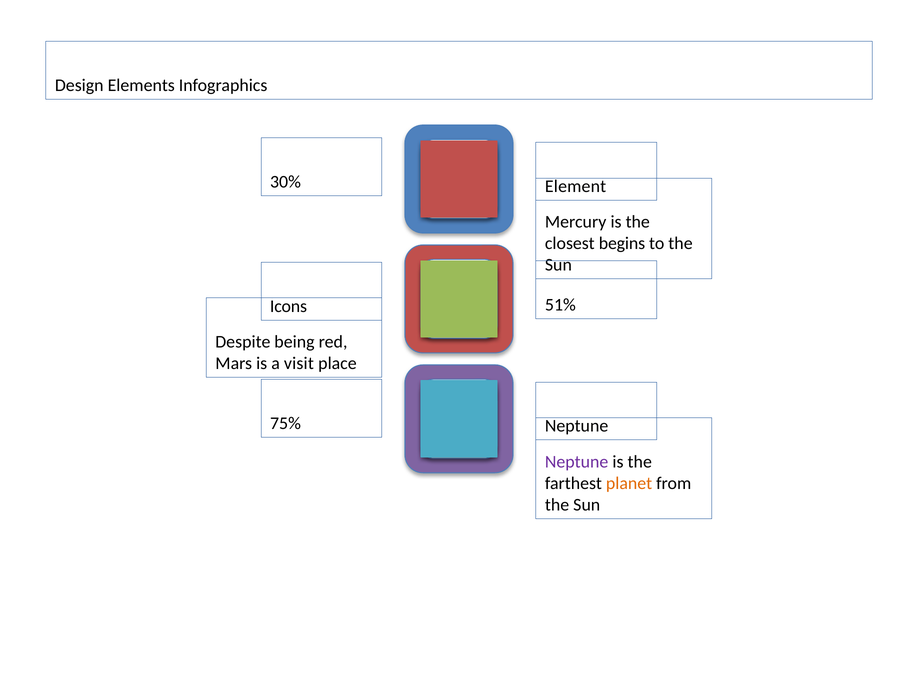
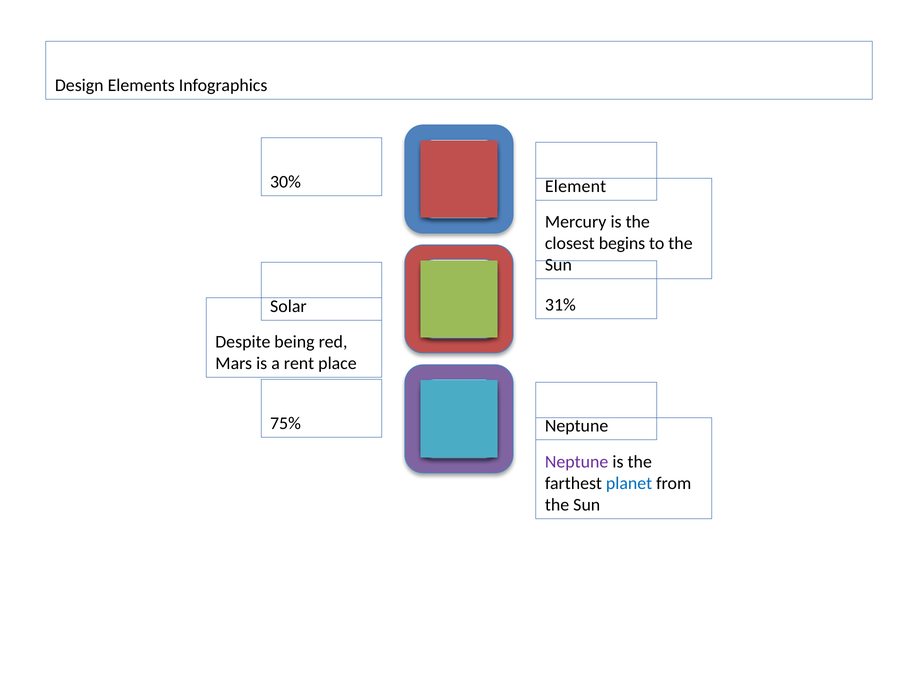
51%: 51% -> 31% (560, 305)
Icons: Icons -> Solar (288, 306)
visit: visit -> rent (299, 364)
planet colour: orange -> blue (629, 484)
